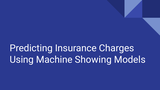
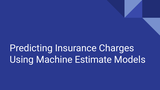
Showing: Showing -> Estimate (93, 60)
